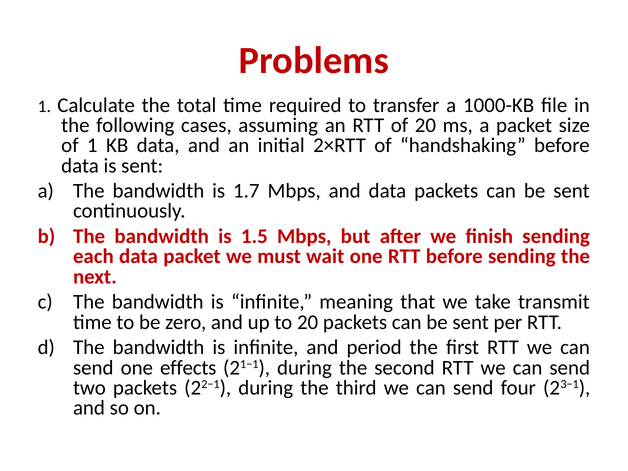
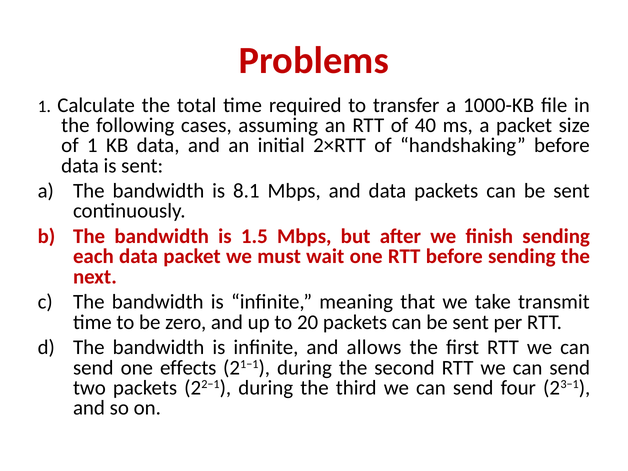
of 20: 20 -> 40 (425, 125)
1.7: 1.7 -> 8.1 (246, 191)
period: period -> allows (374, 348)
